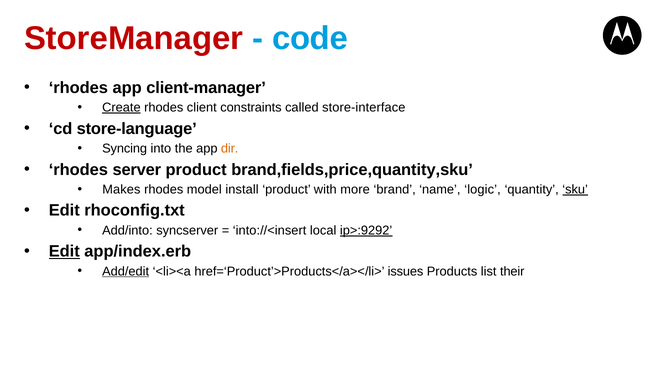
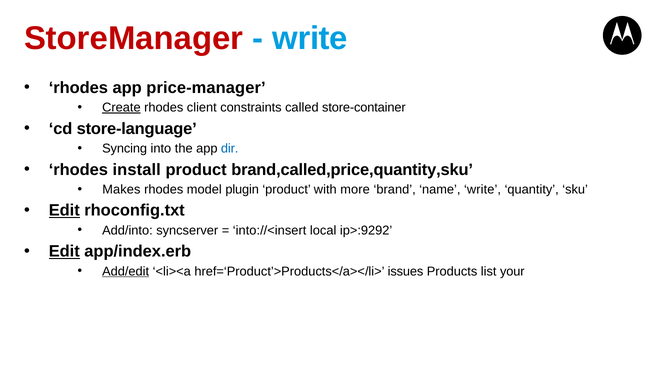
code: code -> write (310, 38)
client-manager: client-manager -> price-manager (206, 88)
store-interface: store-interface -> store-container (364, 108)
dir colour: orange -> blue (230, 149)
server: server -> install (137, 170)
brand,fields,price,quantity,sku: brand,fields,price,quantity,sku -> brand,called,price,quantity,sku (352, 170)
install: install -> plugin (242, 190)
name logic: logic -> write (483, 190)
sku underline: present -> none (575, 190)
Edit underline: none -> present (64, 211)
ip>:9292 underline: present -> none (366, 231)
their: their -> your (512, 271)
